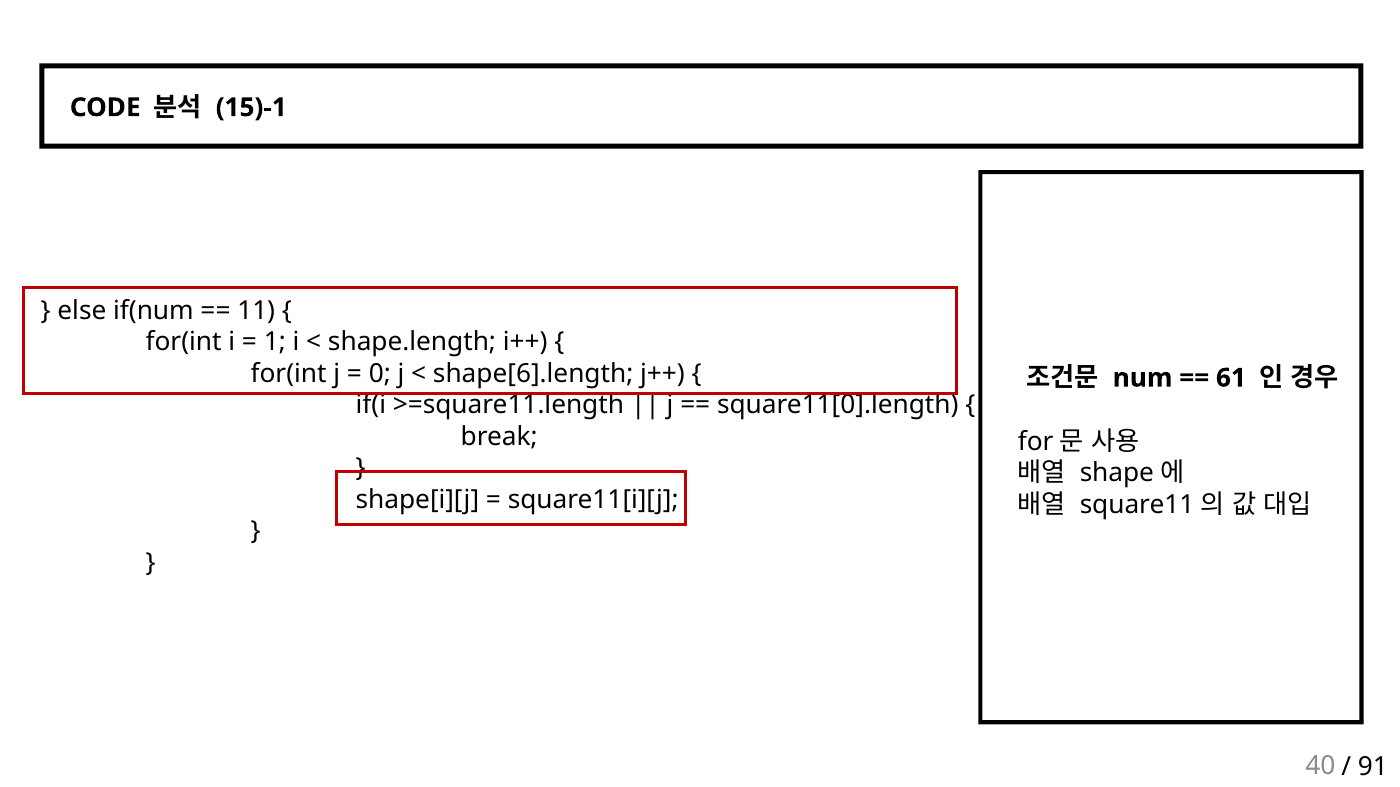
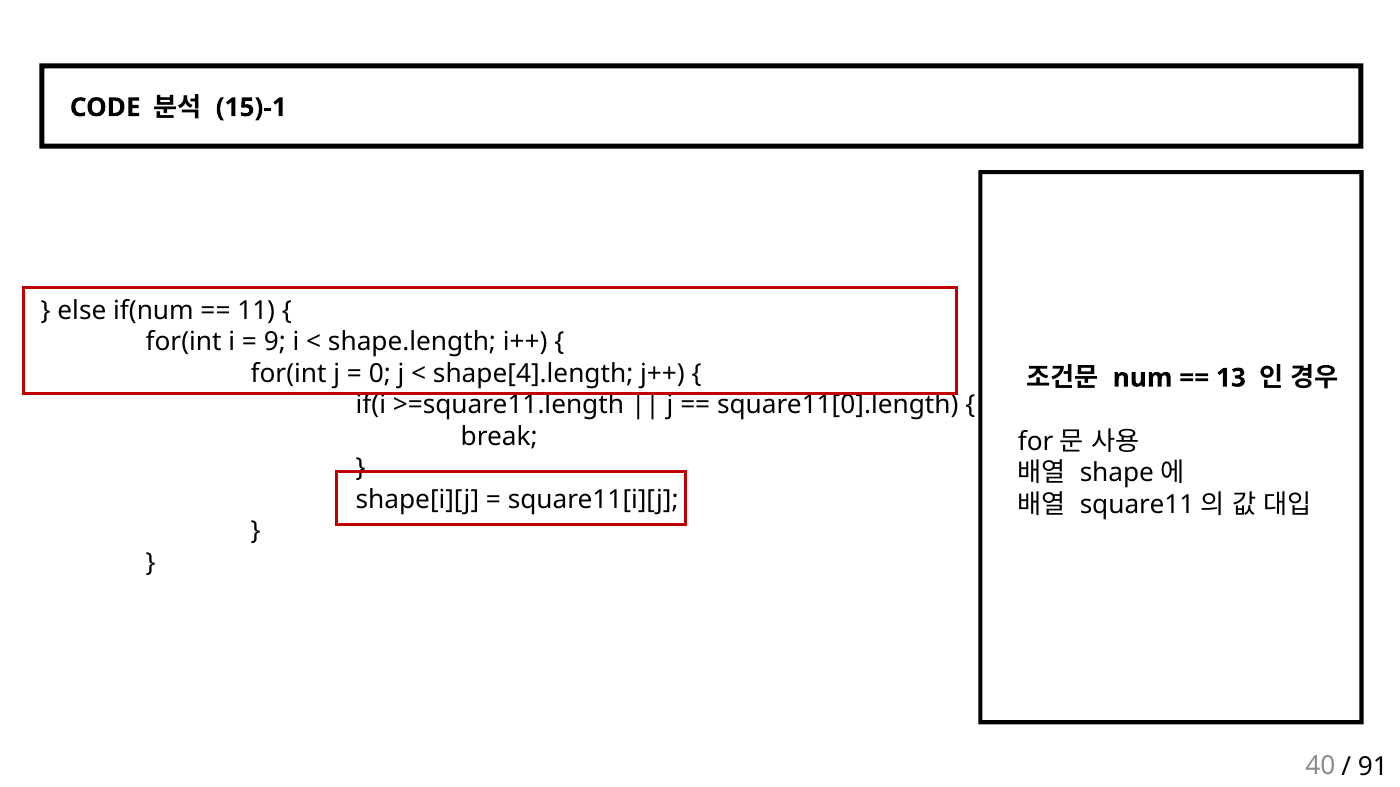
1: 1 -> 9 (275, 343)
shape[6].length: shape[6].length -> shape[4].length (533, 374)
61: 61 -> 13 (1231, 378)
